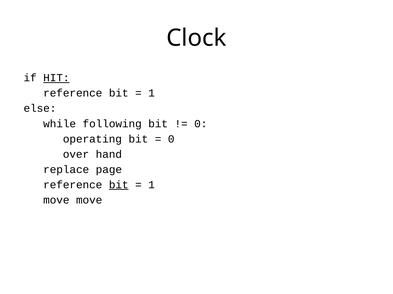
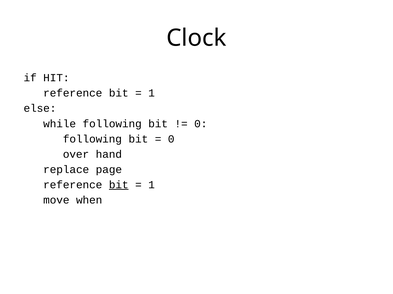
HIT underline: present -> none (56, 78)
operating: operating -> following (92, 139)
move move: move -> when (89, 200)
